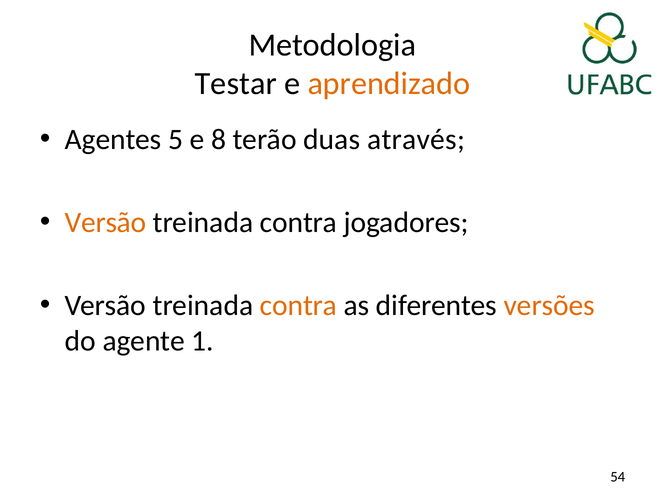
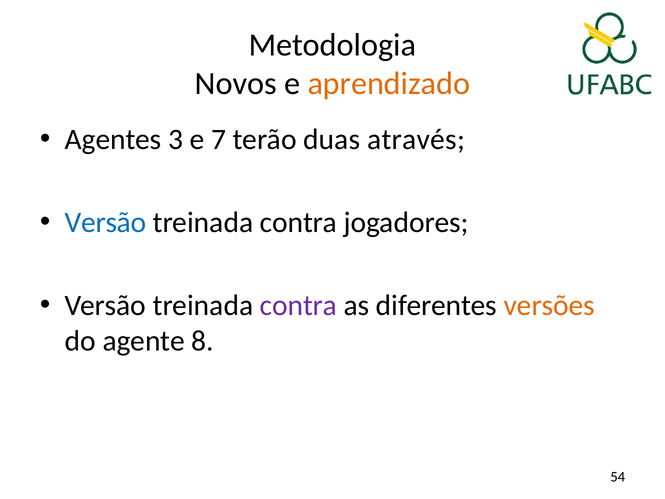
Testar: Testar -> Novos (236, 84)
5: 5 -> 3 (176, 140)
8: 8 -> 7 (219, 140)
Versão colour: orange -> blue (106, 222)
contra colour: orange -> purple (298, 305)
1: 1 -> 8 (203, 341)
